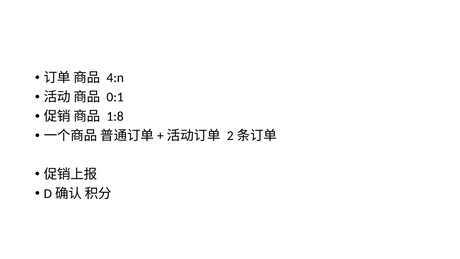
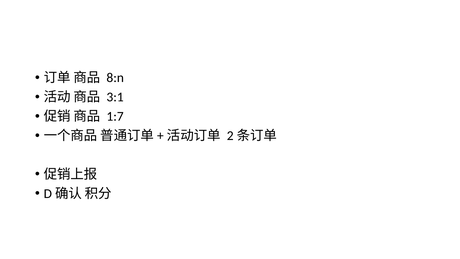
4:n: 4:n -> 8:n (115, 78)
0:1: 0:1 -> 3:1 (115, 97)
1:8: 1:8 -> 1:7 (115, 116)
